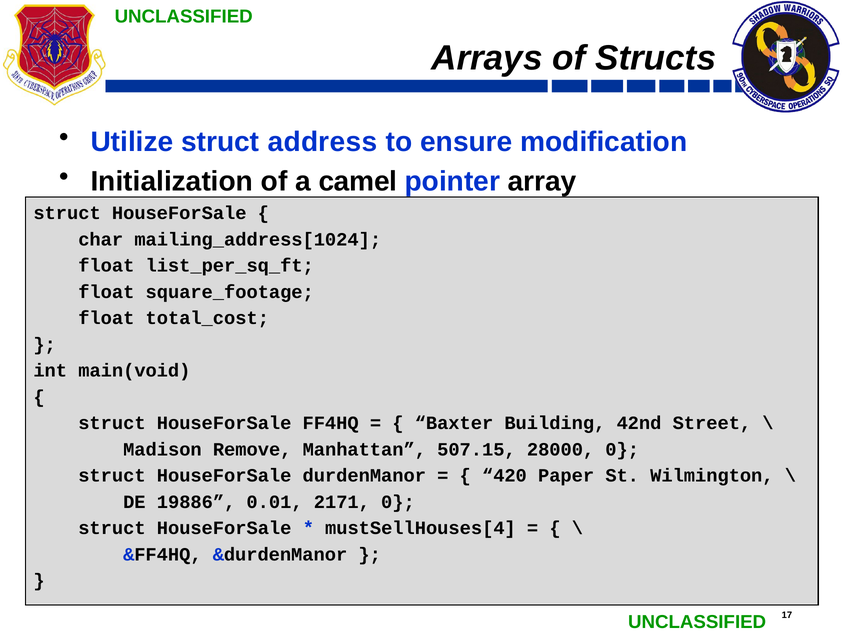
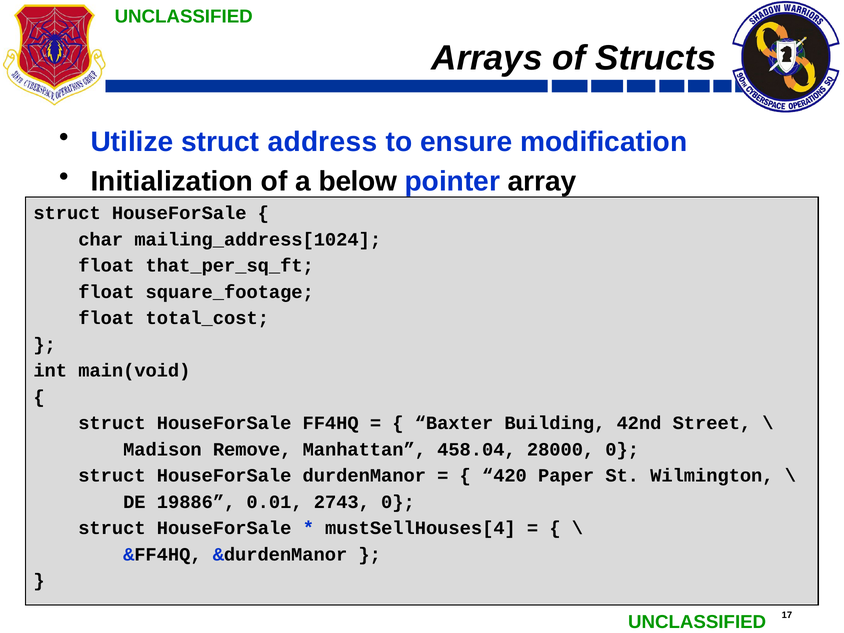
camel: camel -> below (358, 181)
list_per_sq_ft: list_per_sq_ft -> that_per_sq_ft (230, 266)
507.15: 507.15 -> 458.04 (476, 449)
2171: 2171 -> 2743 (342, 502)
